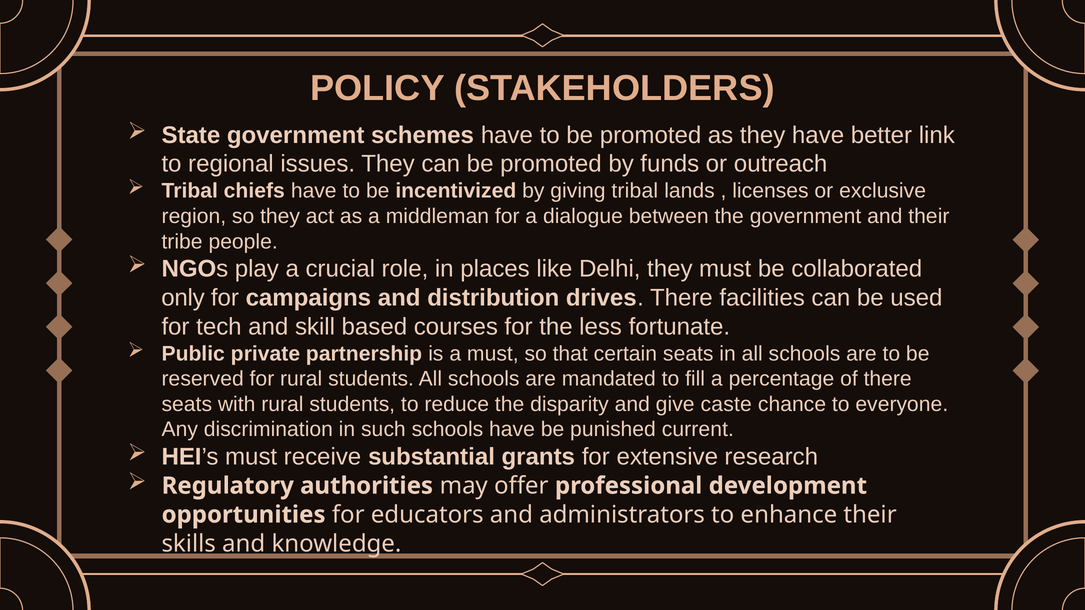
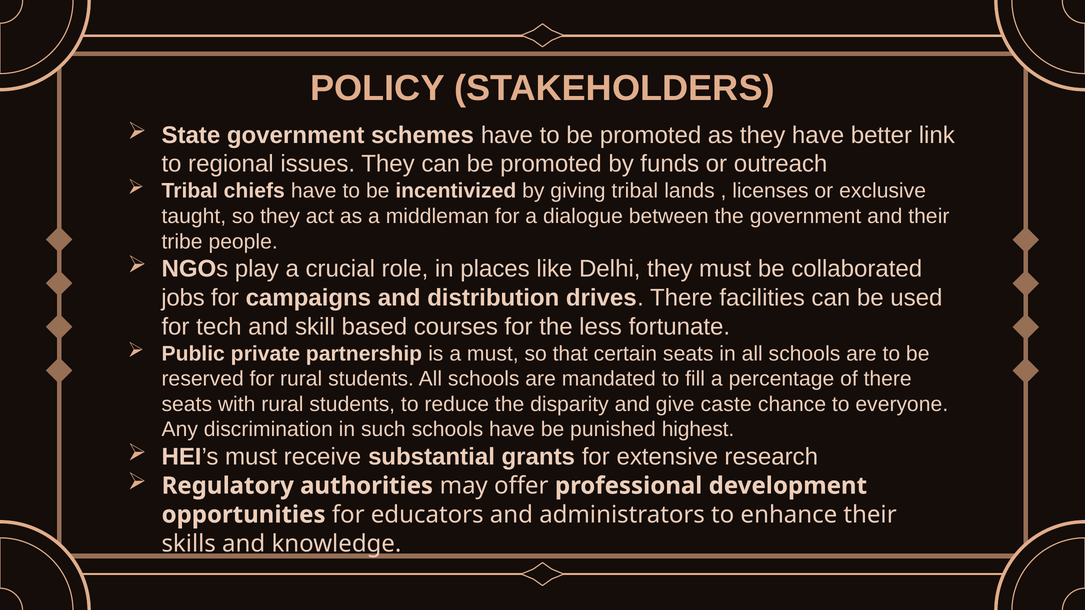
region: region -> taught (194, 216)
only: only -> jobs (183, 298)
current: current -> highest (698, 430)
